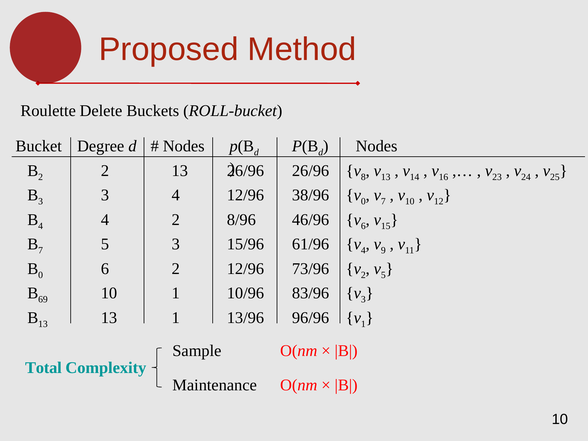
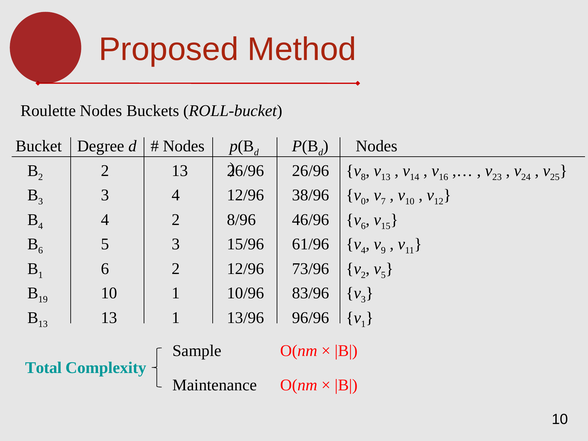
Roulette Delete: Delete -> Nodes (101, 111)
B 7: 7 -> 6 (41, 250)
B 0: 0 -> 1 (41, 275)
69: 69 -> 19 (43, 299)
